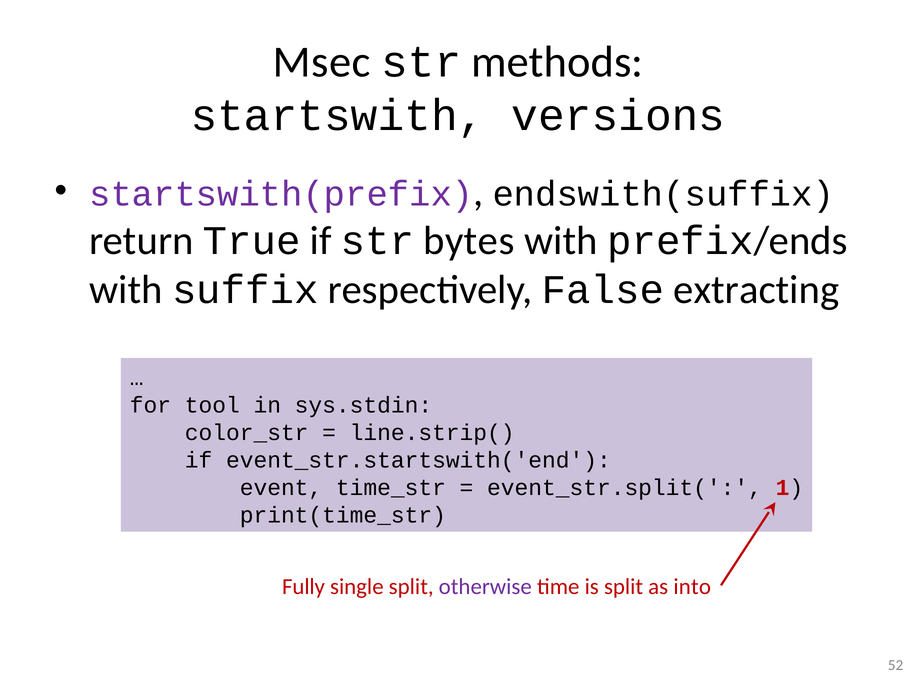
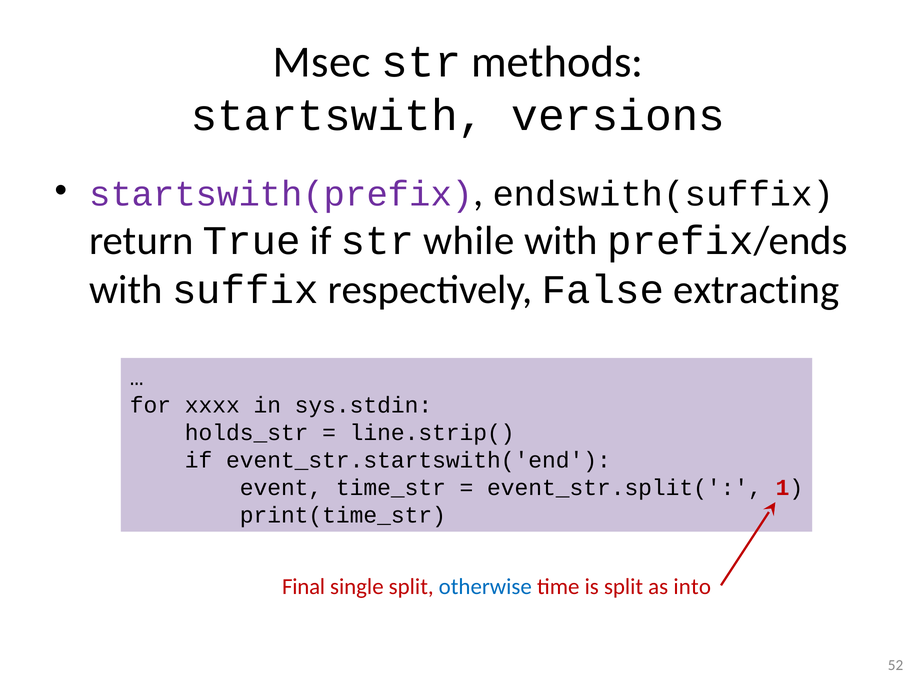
bytes: bytes -> while (469, 241)
tool: tool -> xxxx (212, 405)
color_str: color_str -> holds_str (247, 433)
Fully: Fully -> Final (304, 587)
otherwise colour: purple -> blue (485, 587)
